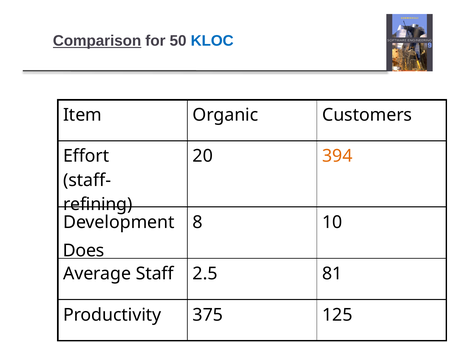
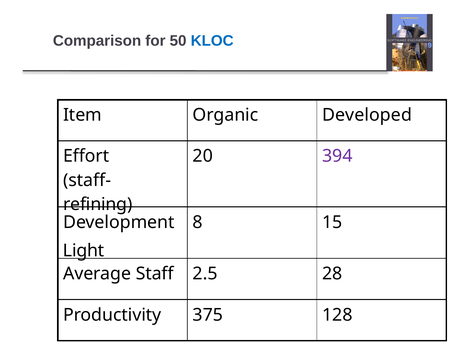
Comparison underline: present -> none (97, 41)
Customers: Customers -> Developed (367, 115)
394 colour: orange -> purple (337, 156)
10: 10 -> 15 (332, 222)
Does: Does -> Light (84, 250)
81: 81 -> 28 (332, 274)
125: 125 -> 128 (337, 315)
